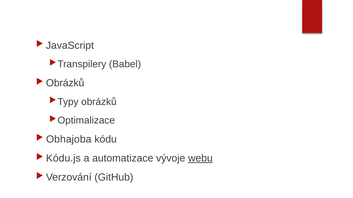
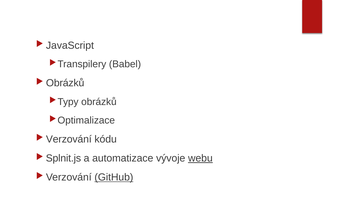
Obhajoba: Obhajoba -> Verzování (69, 140)
Kódu.js: Kódu.js -> Splnit.js (63, 159)
GitHub underline: none -> present (114, 178)
